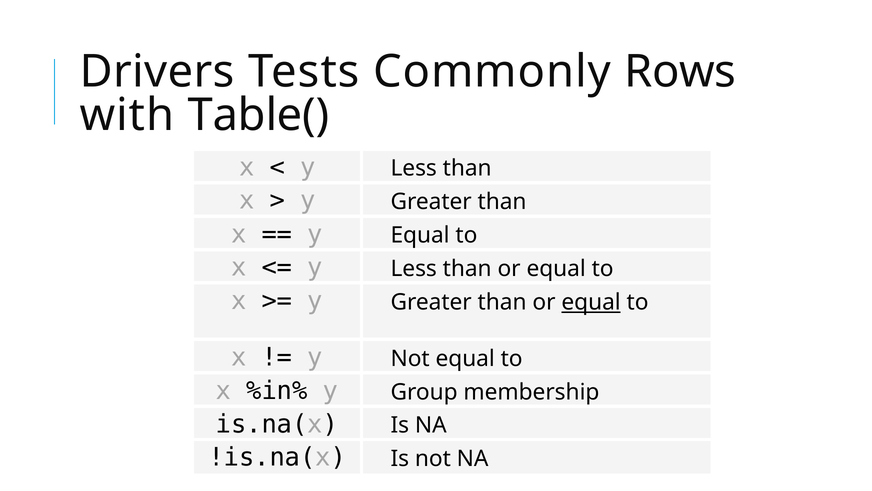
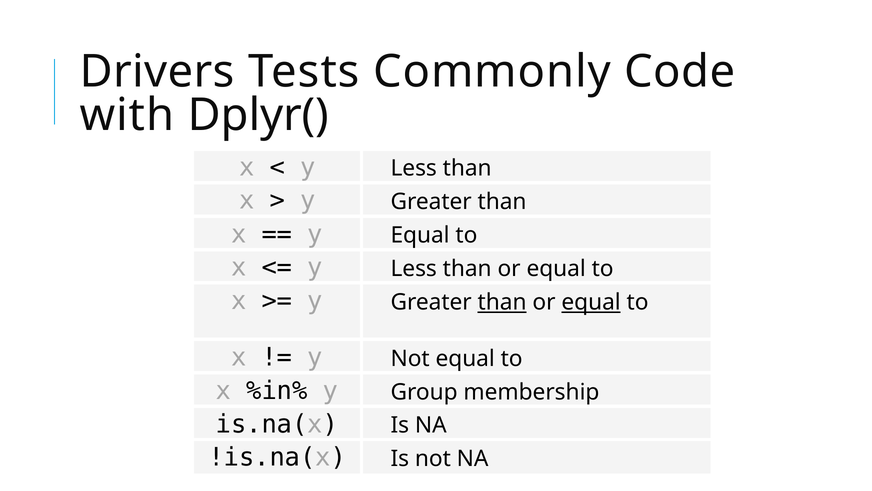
Rows: Rows -> Code (680, 72)
Table(: Table( -> Dplyr( (258, 115)
than underline: none -> present (502, 302)
